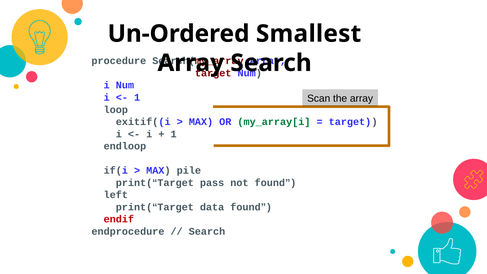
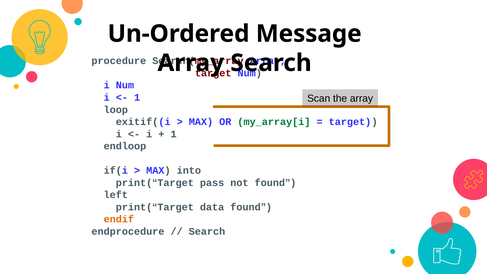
Smallest: Smallest -> Message (309, 34)
pile: pile -> into (189, 171)
endif colour: red -> orange (119, 219)
